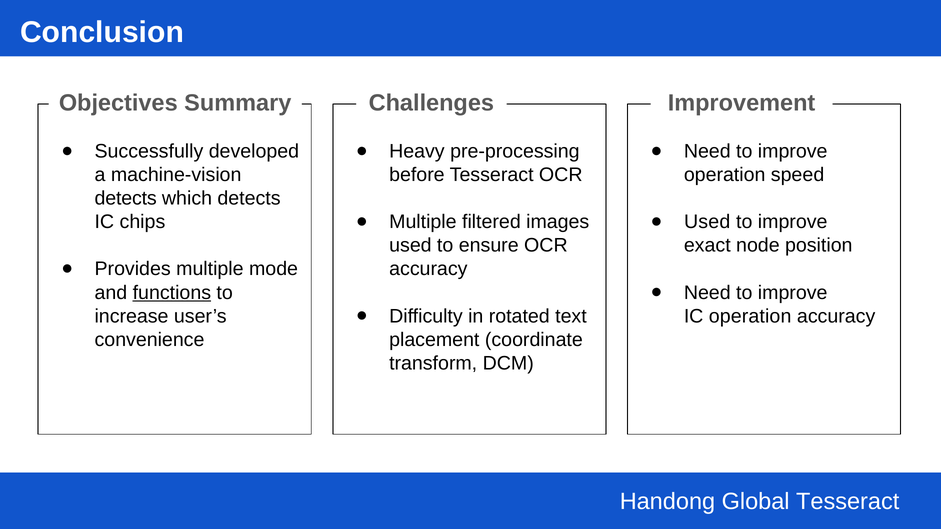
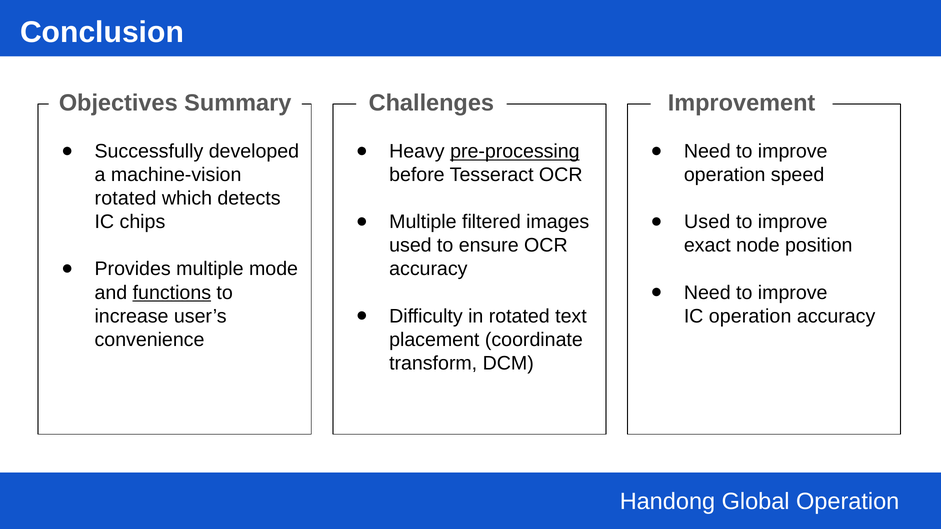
pre-processing underline: none -> present (515, 152)
detects: detects -> rotated (126, 199)
Global Tesseract: Tesseract -> Operation (848, 502)
